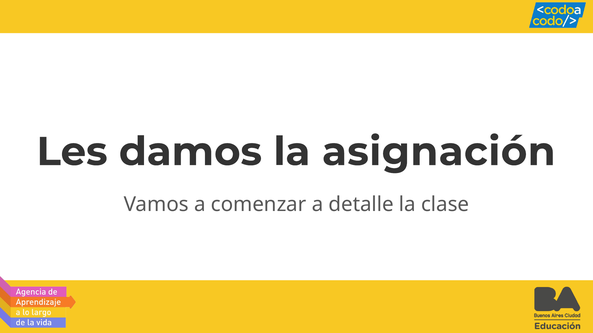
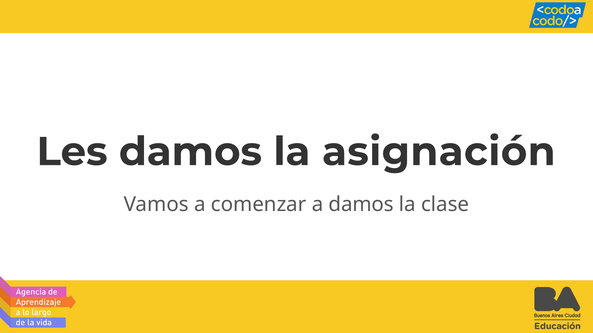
a detalle: detalle -> damos (361, 205)
